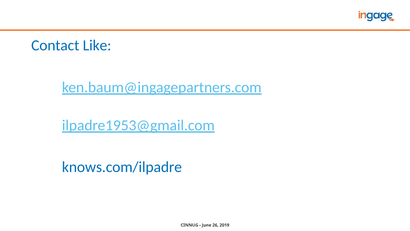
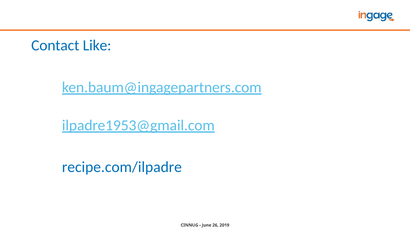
knows.com/ilpadre: knows.com/ilpadre -> recipe.com/ilpadre (122, 167)
